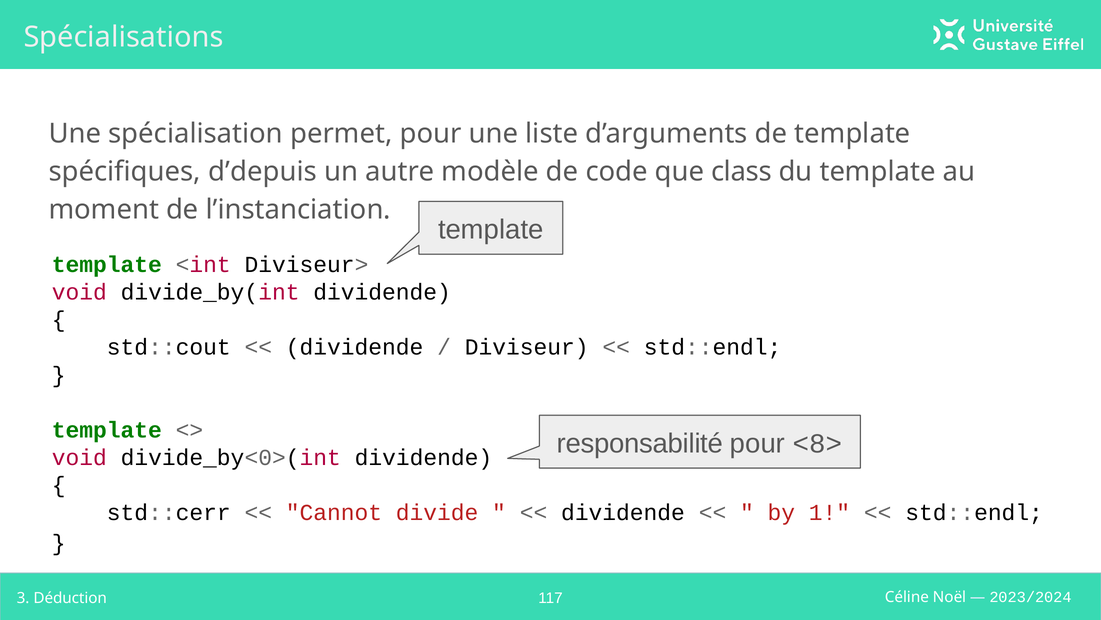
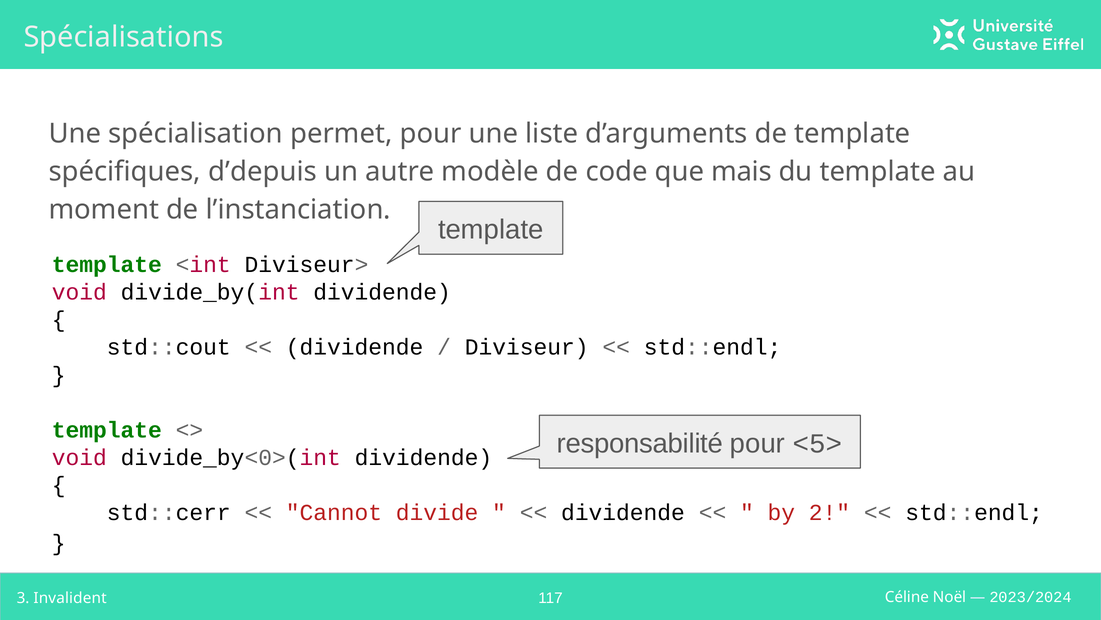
class: class -> mais (742, 171)
<8>: <8> -> <5> (818, 443)
1: 1 -> 2 (829, 512)
Déduction: Déduction -> Invalident (70, 597)
